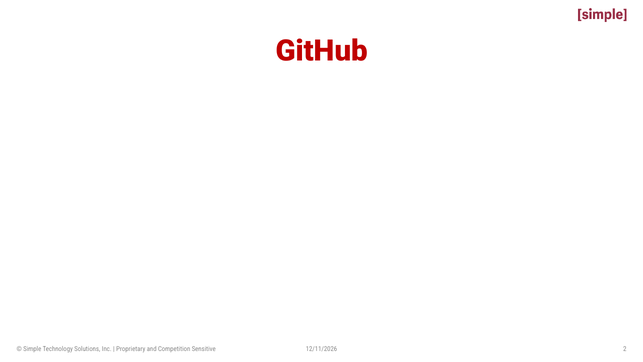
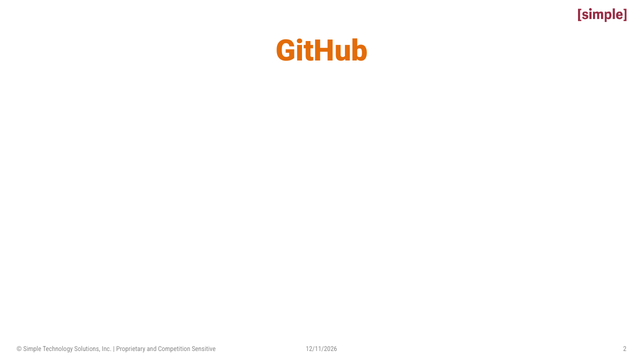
GitHub colour: red -> orange (322, 51)
